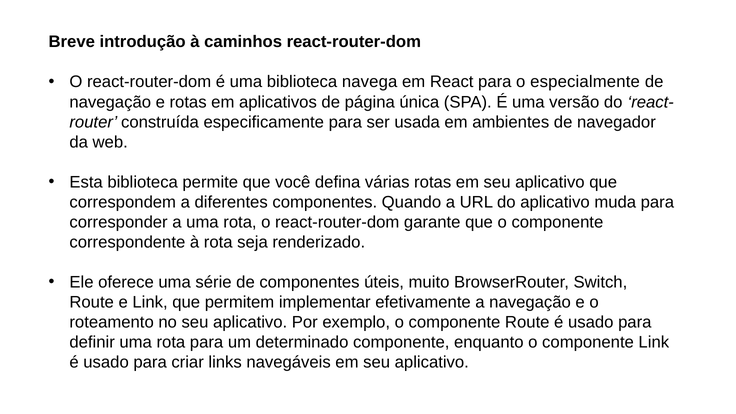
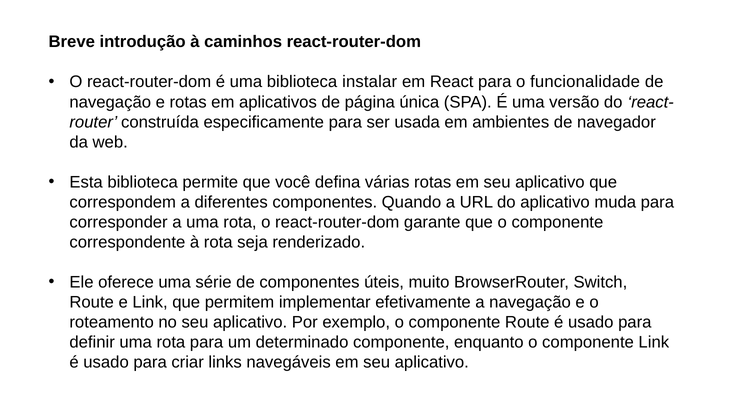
navega: navega -> instalar (370, 82)
especialmente: especialmente -> funcionalidade (585, 82)
